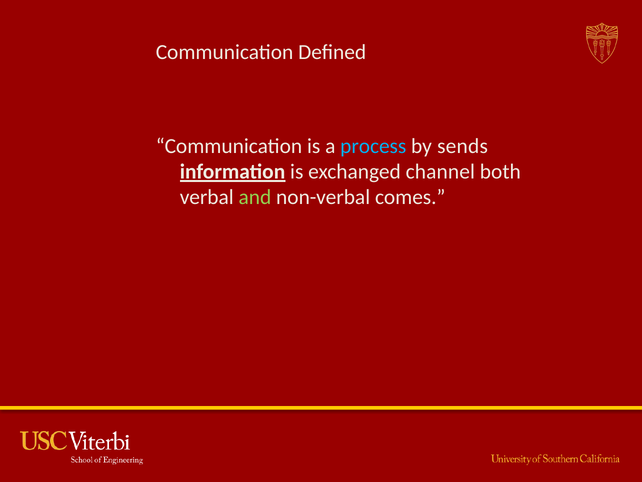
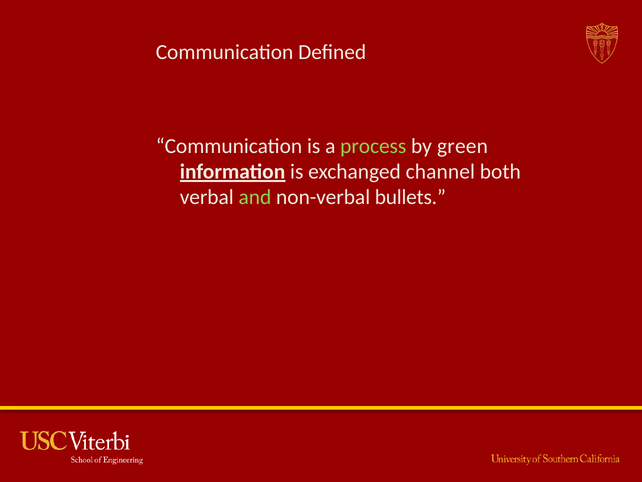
process colour: light blue -> light green (373, 146)
sends: sends -> green (463, 146)
comes: comes -> bullets (410, 197)
